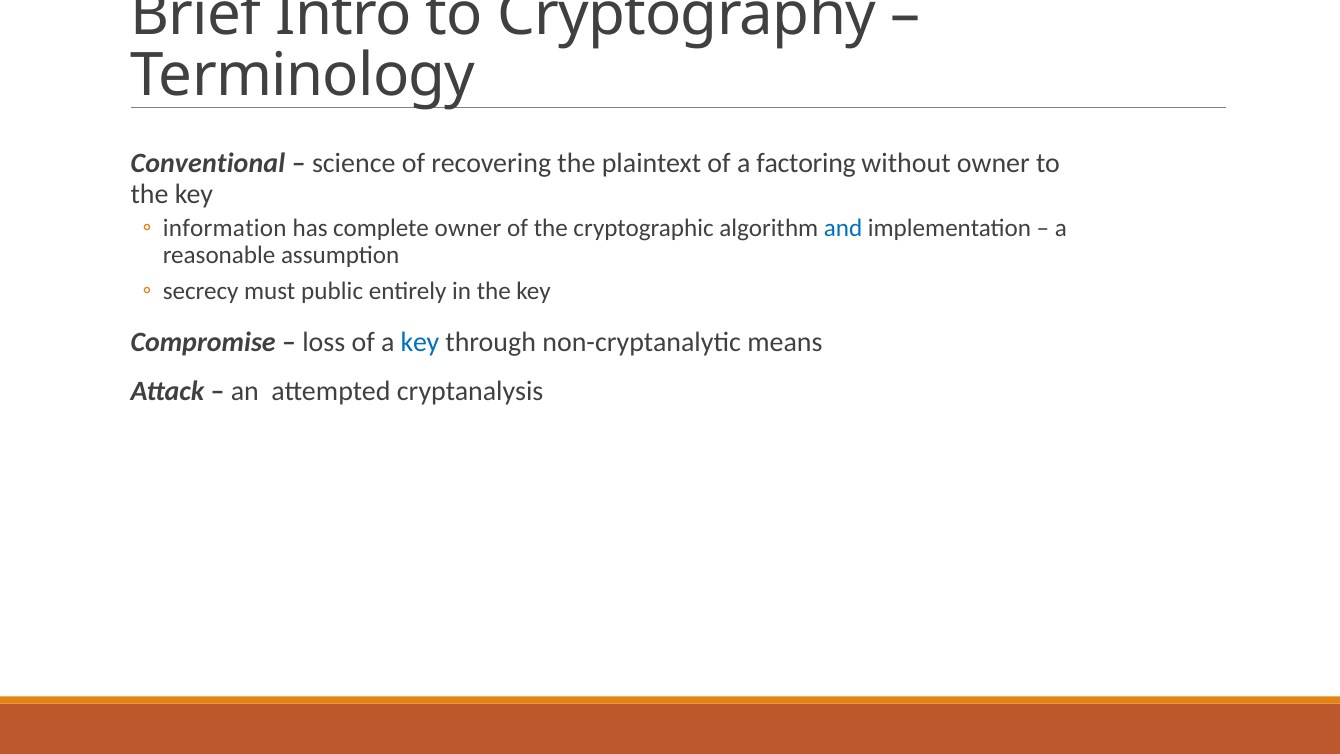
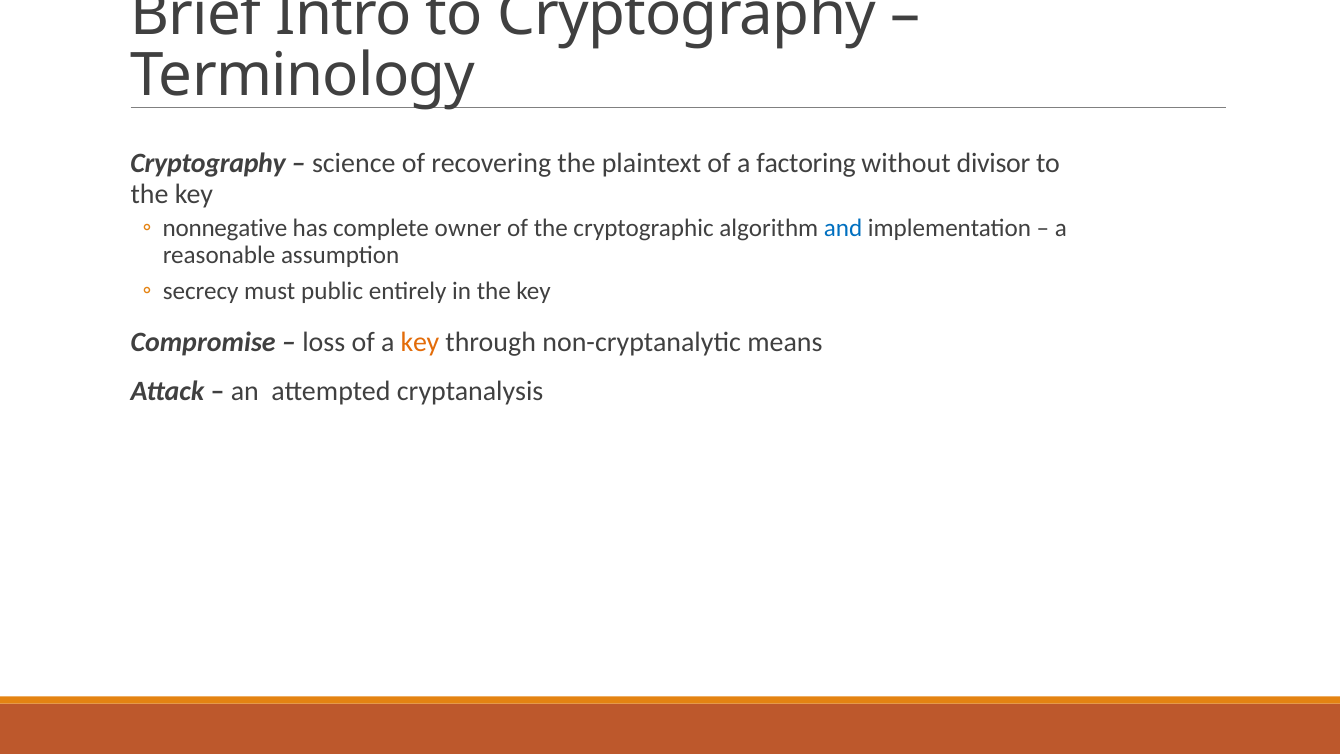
Conventional: Conventional -> Cryptography (208, 164)
without owner: owner -> divisor (994, 164)
information: information -> nonnegative (225, 228)
key colour: blue -> orange (420, 342)
